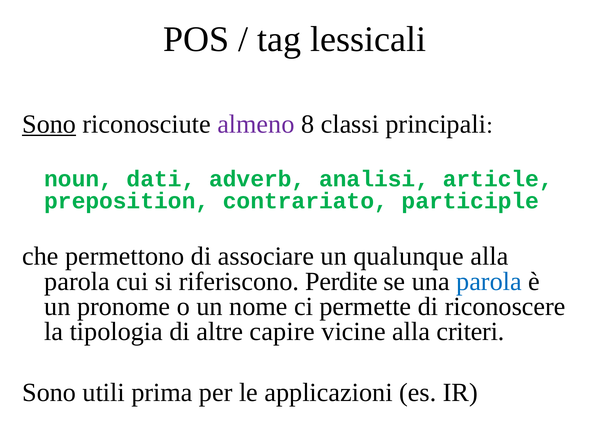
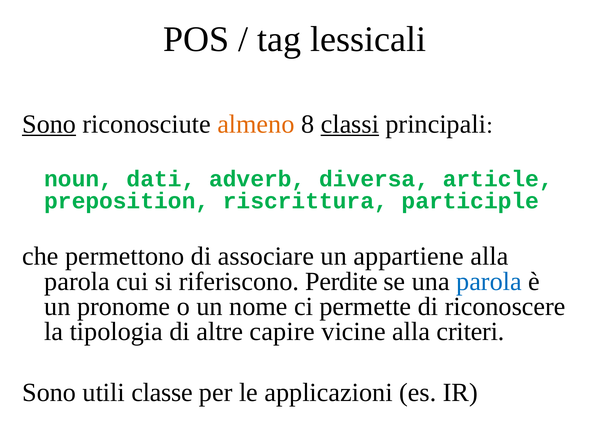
almeno colour: purple -> orange (256, 124)
classi underline: none -> present (350, 124)
analisi: analisi -> diversa (374, 179)
contrariato: contrariato -> riscrittura (305, 201)
qualunque: qualunque -> appartiene (409, 257)
prima: prima -> classe (162, 393)
